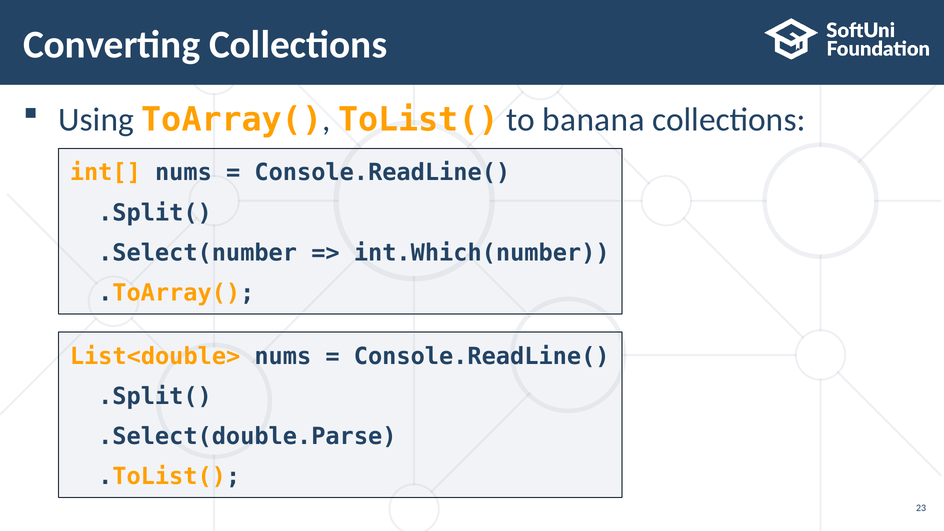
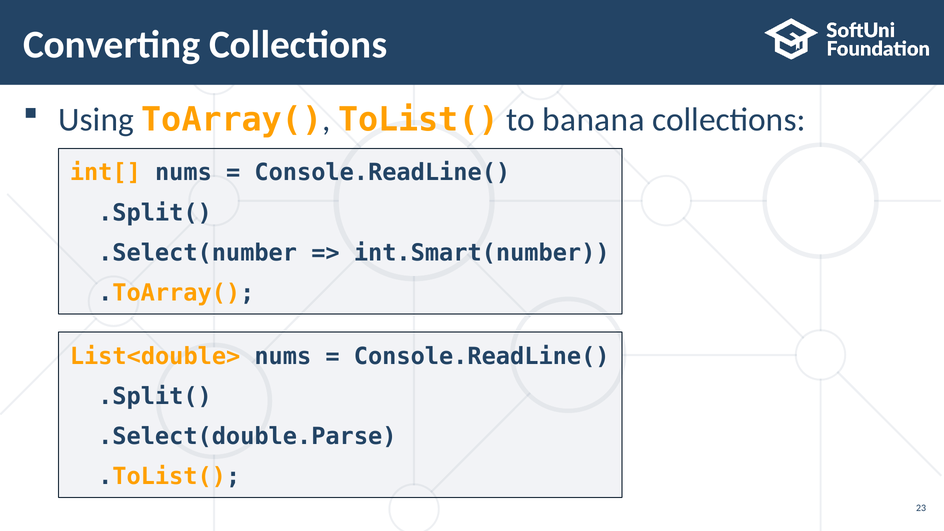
int.Which(number: int.Which(number -> int.Smart(number (482, 253)
